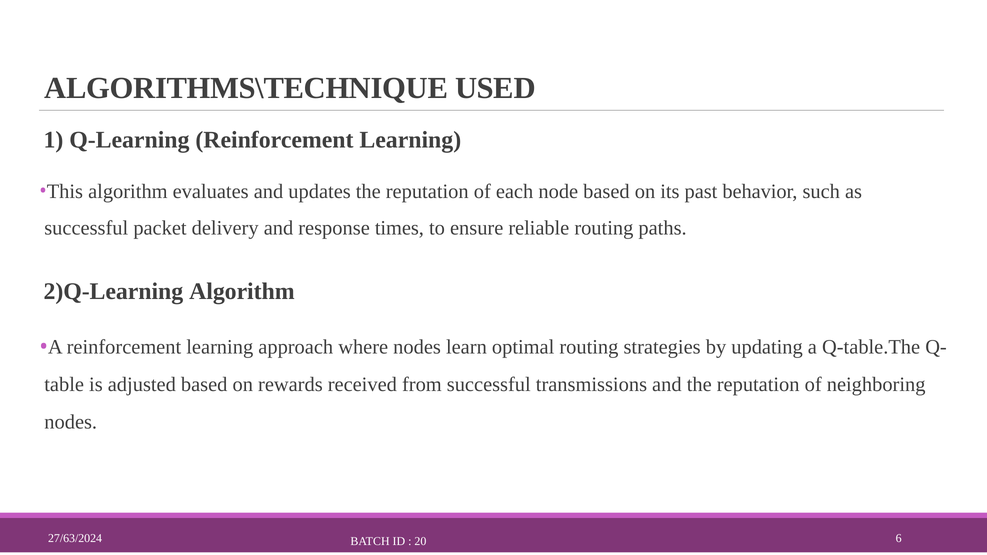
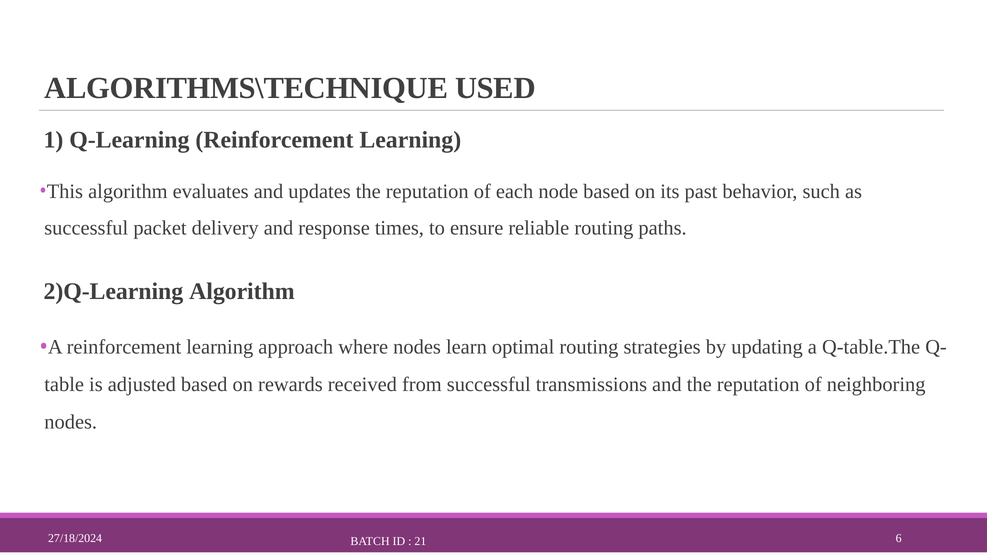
27/63/2024: 27/63/2024 -> 27/18/2024 (75, 538)
20: 20 -> 21 (420, 541)
